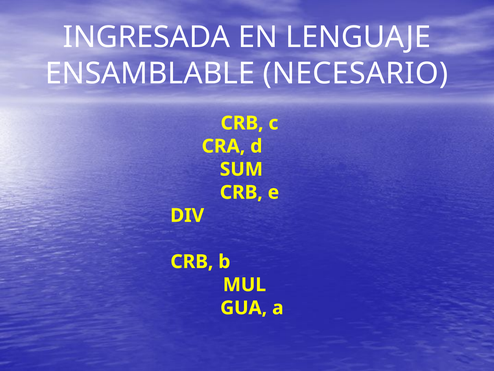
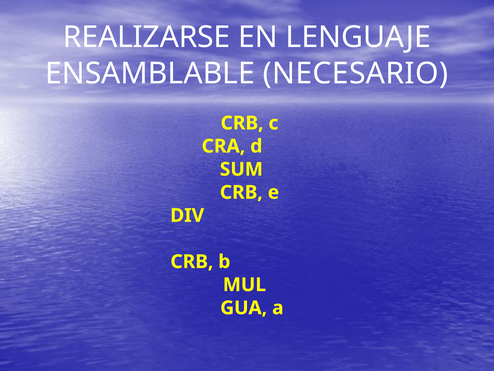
INGRESADA: INGRESADA -> REALIZARSE (147, 37)
